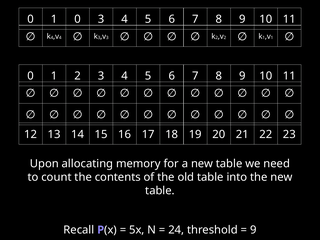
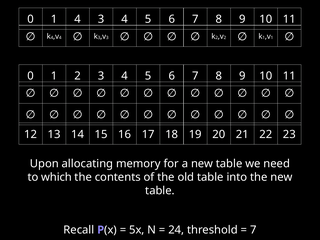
1 0: 0 -> 4 (78, 19)
count: count -> which (56, 177)
9: 9 -> 7 (253, 230)
